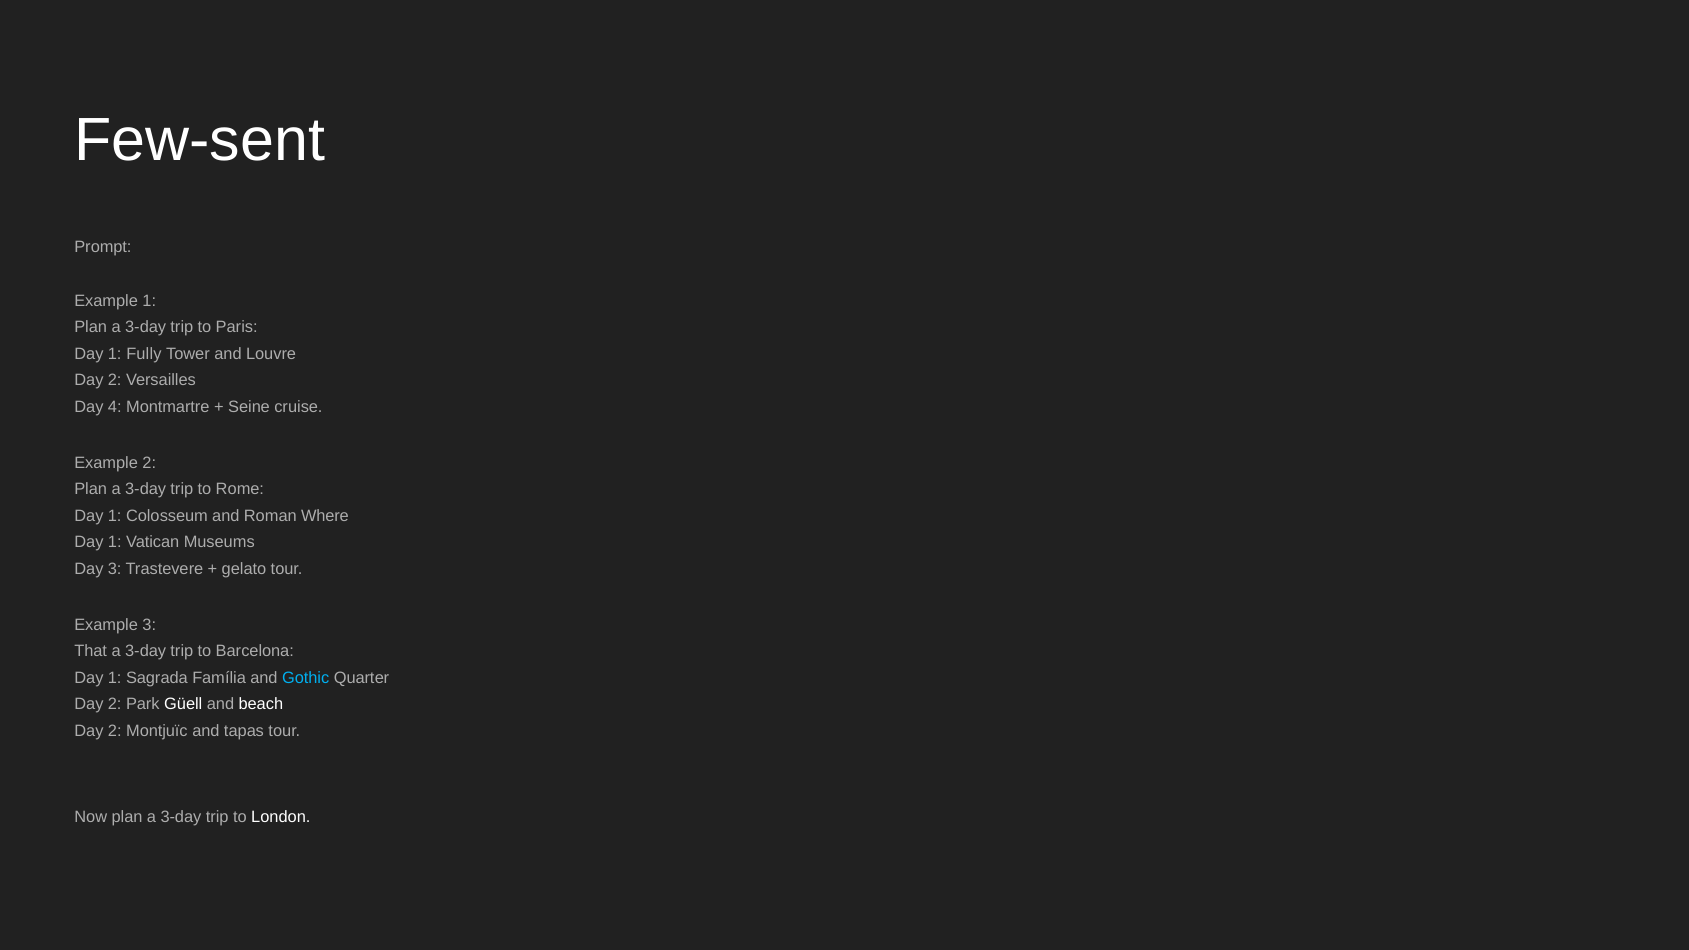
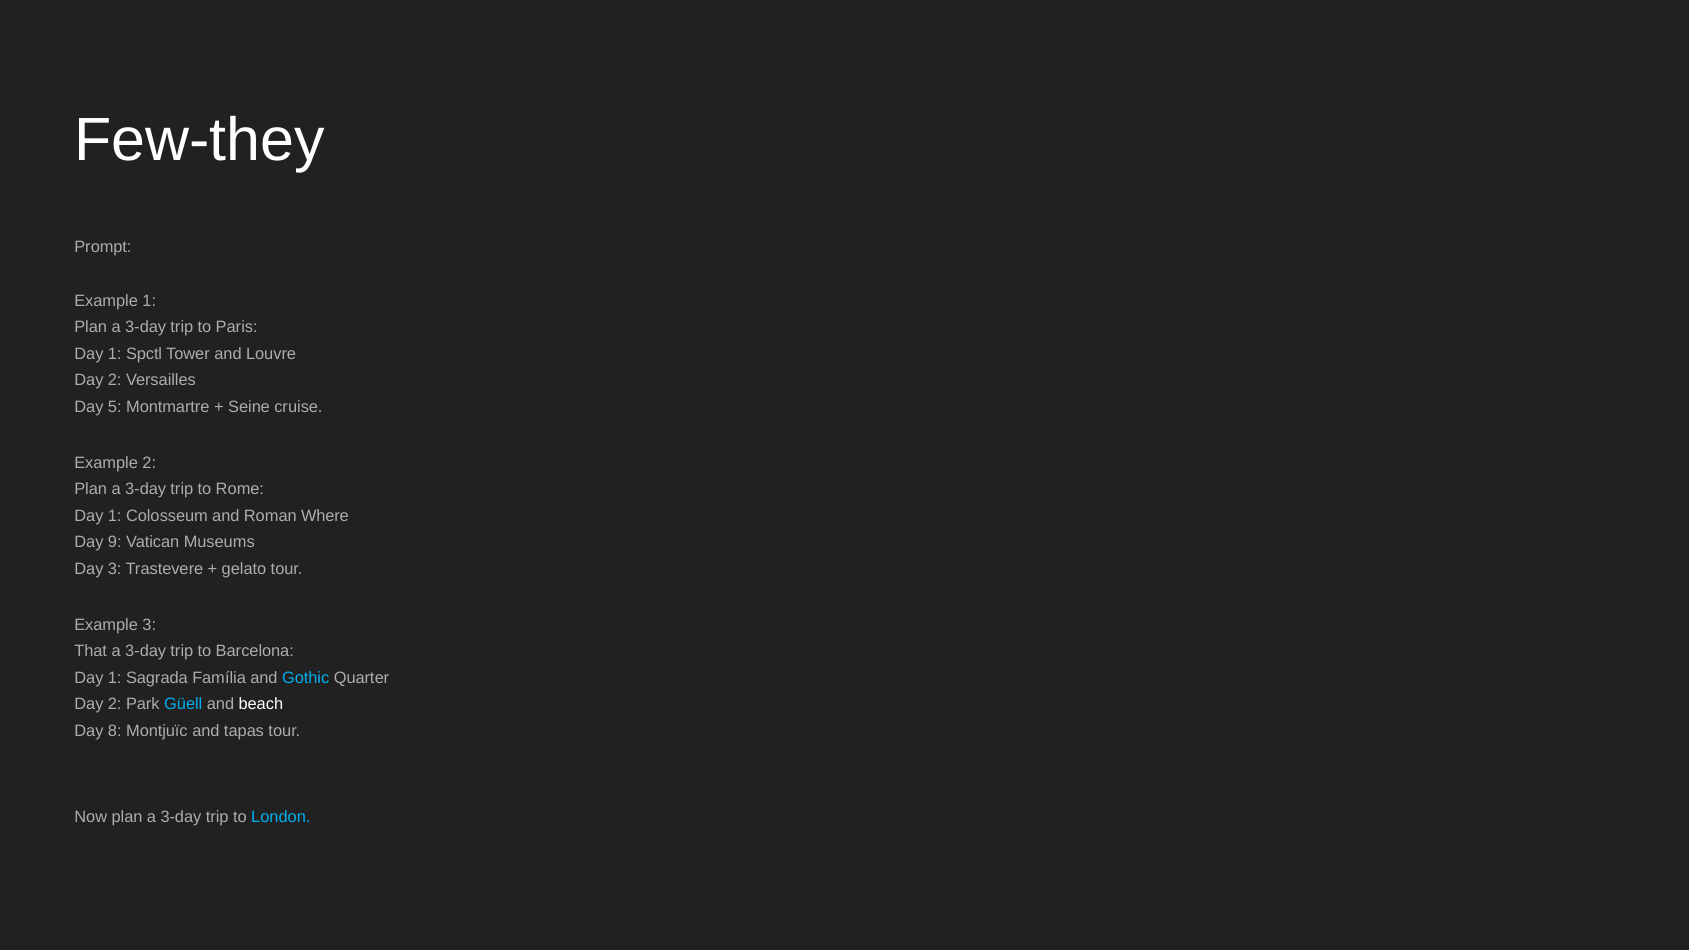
Few-sent: Few-sent -> Few-they (200, 140)
Fully: Fully -> Spctl (144, 354)
4: 4 -> 5 (115, 407)
1: 1 -> 9 (115, 542)
Güell colour: white -> light blue (183, 705)
2: 2 -> 8 (115, 731)
London colour: white -> light blue (281, 817)
